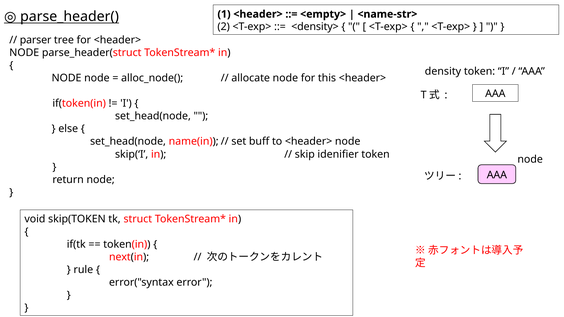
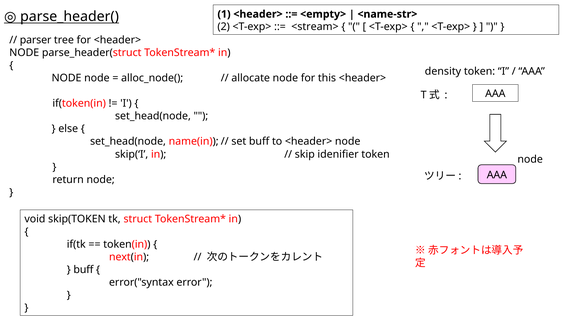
<density>: <density> -> <stream> (315, 27)
rule: rule -> buff (83, 270)
